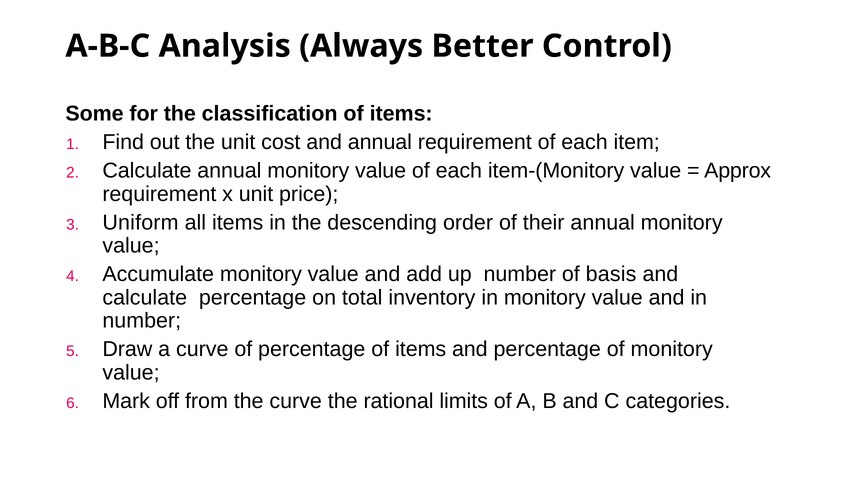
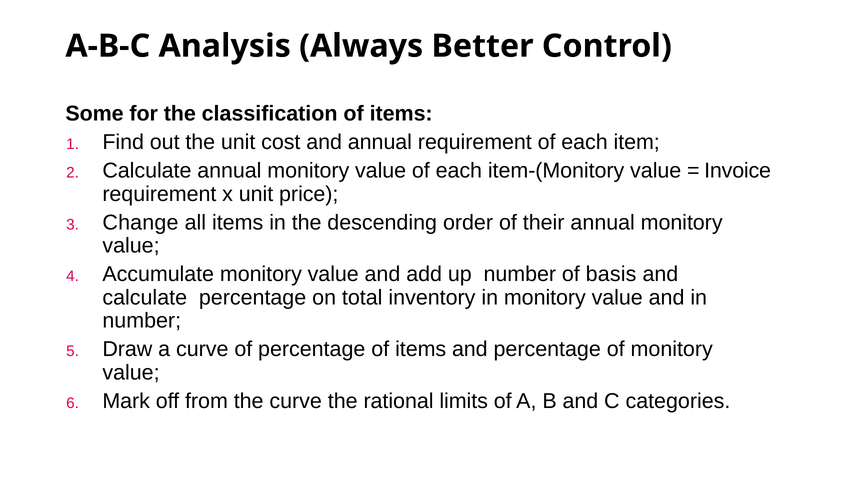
Approx: Approx -> Invoice (738, 171)
Uniform: Uniform -> Change (140, 222)
